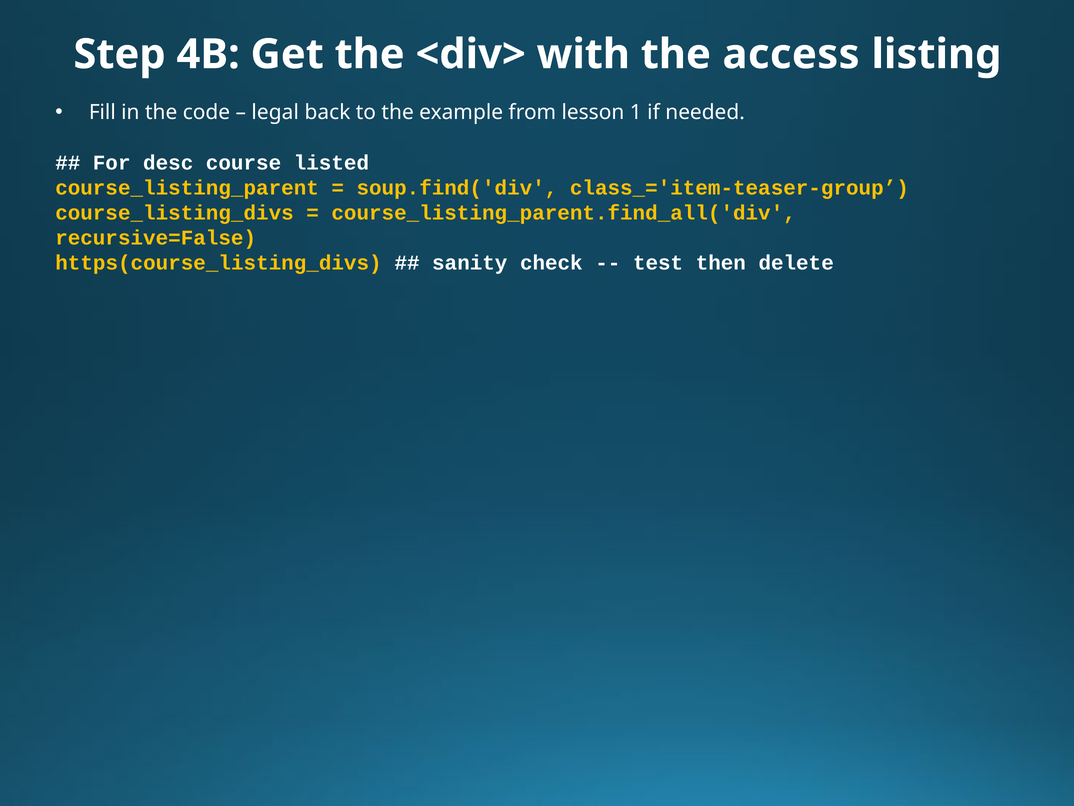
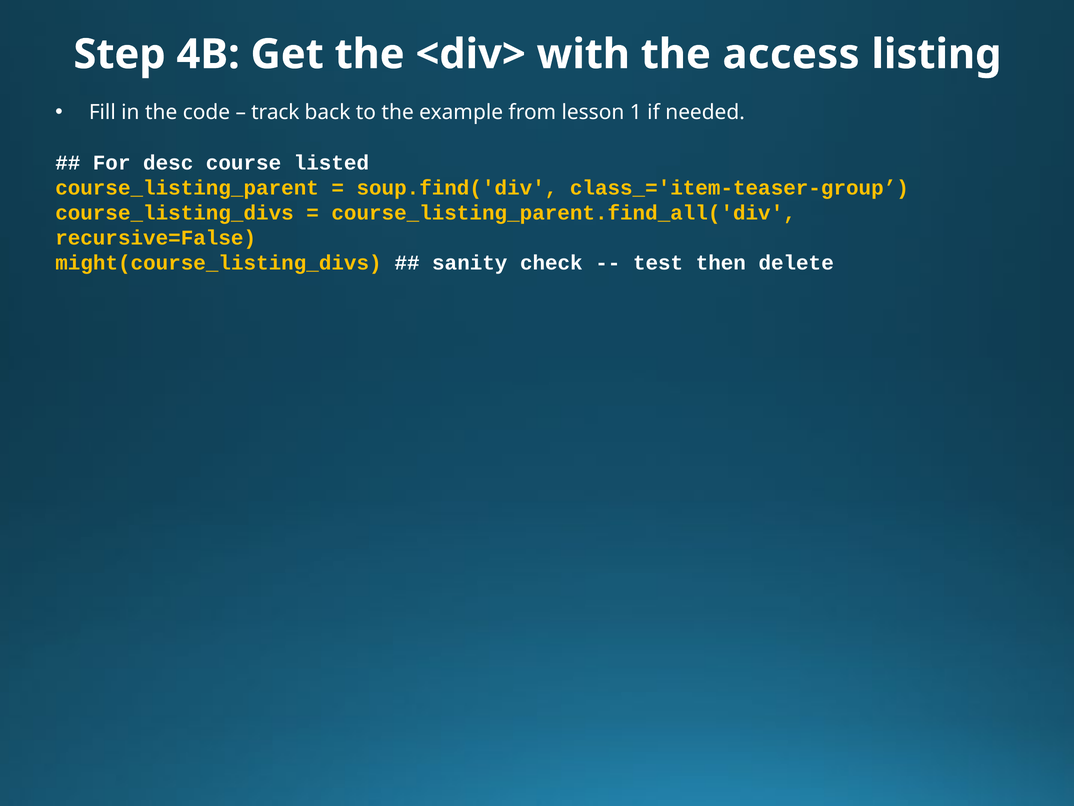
legal: legal -> track (275, 112)
https(course_listing_divs: https(course_listing_divs -> might(course_listing_divs (218, 263)
